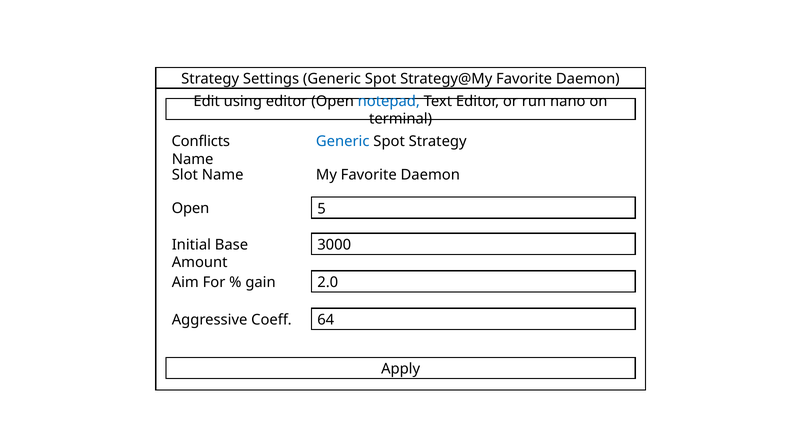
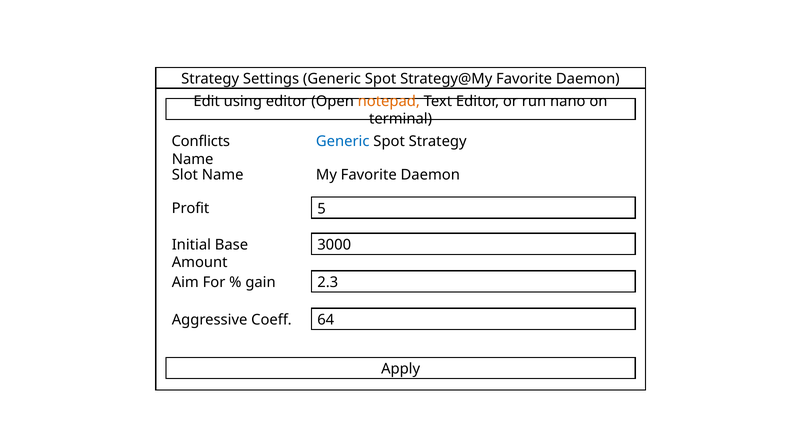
notepad colour: blue -> orange (389, 101)
Open: Open -> Profit (190, 208)
2.0: 2.0 -> 2.3 (328, 282)
